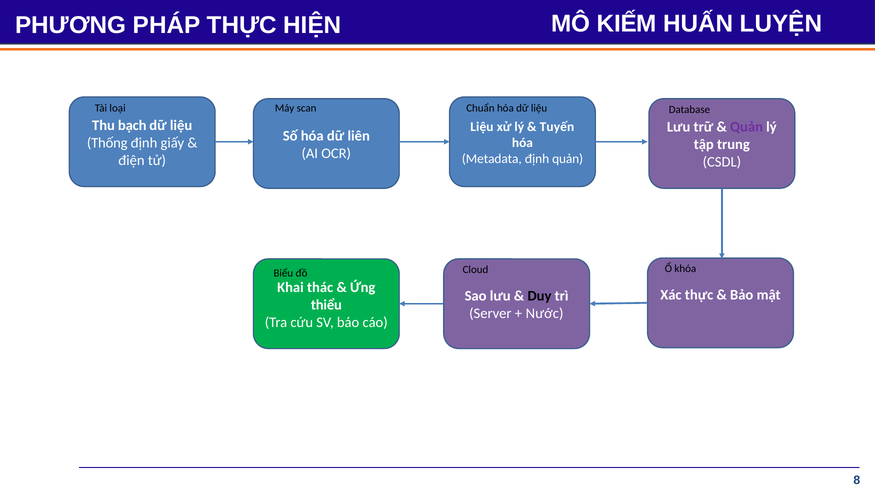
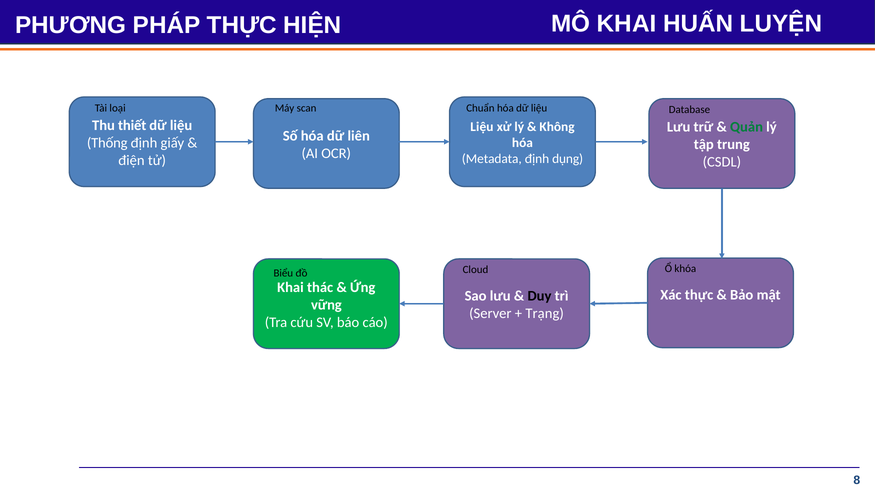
MÔ KIẾM: KIẾM -> KHAI (627, 24)
bạch: bạch -> thiết (132, 125)
Quản colour: purple -> green (747, 127)
Tuyến: Tuyến -> Không (557, 127)
định quản: quản -> dụng (568, 159)
thiểu: thiểu -> vững (326, 305)
Nước: Nước -> Trạng (545, 314)
